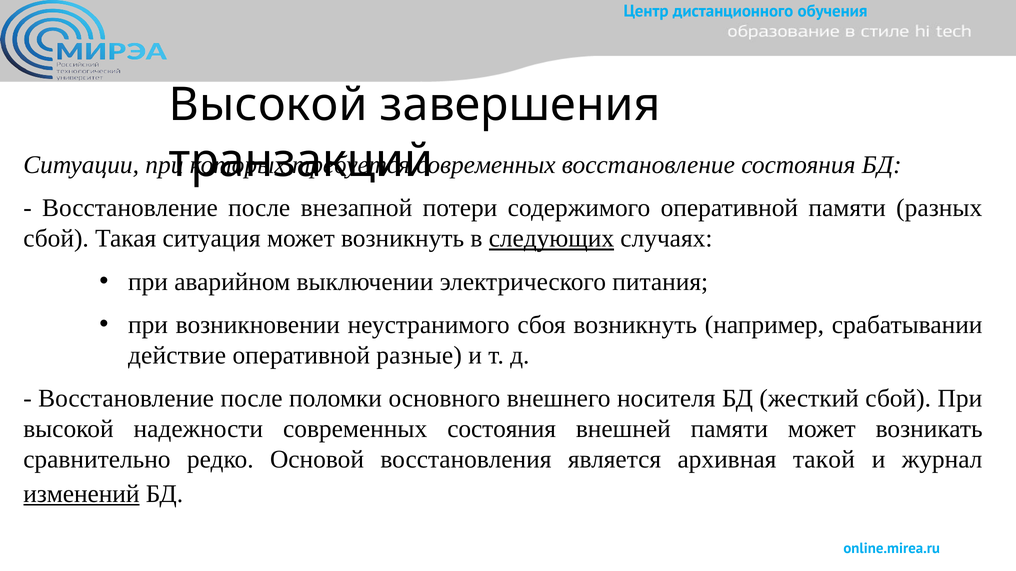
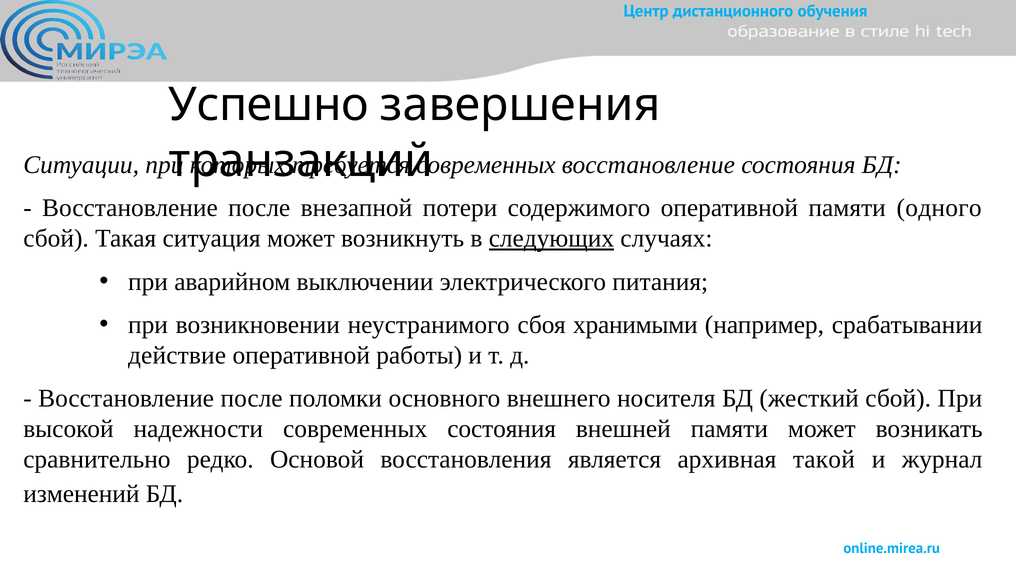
Высокой: Высокой -> Успешно (269, 105)
разных: разных -> одного (939, 208)
сбоя возникнуть: возникнуть -> хранимыми (635, 325)
разные: разные -> работы (419, 356)
изменений underline: present -> none (81, 494)
